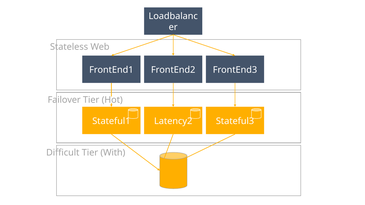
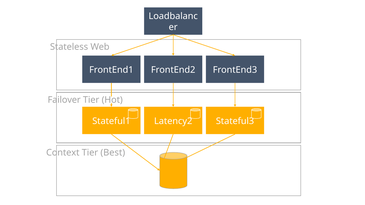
Difficult: Difficult -> Context (63, 153)
With: With -> Best (113, 153)
